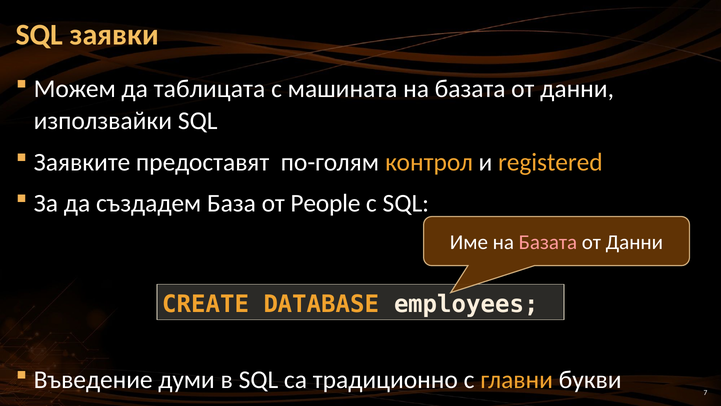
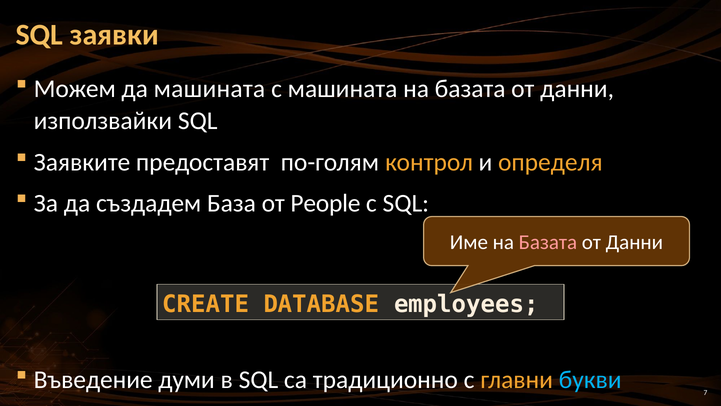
да таблицата: таблицата -> машината (209, 89)
registered: registered -> определя (550, 162)
букви colour: white -> light blue (590, 380)
